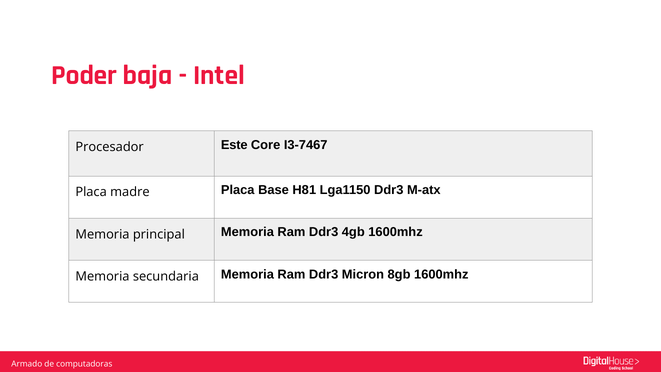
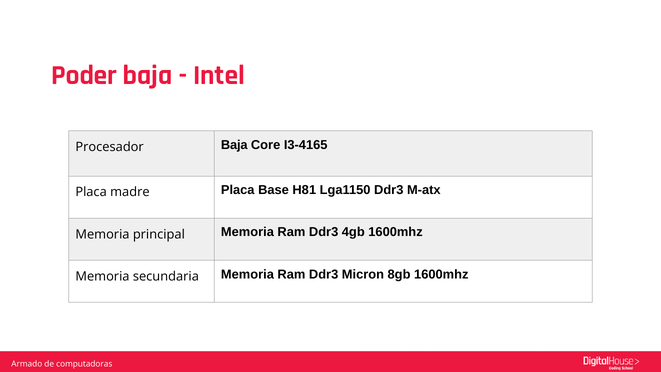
Procesador Este: Este -> Baja (234, 145)
I3-7467: I3-7467 -> I3-4165 (306, 145)
